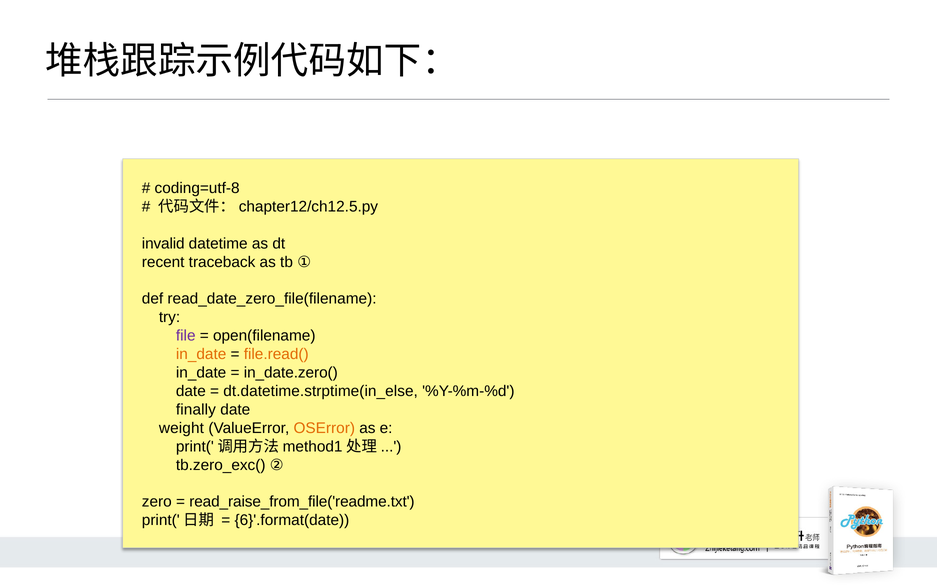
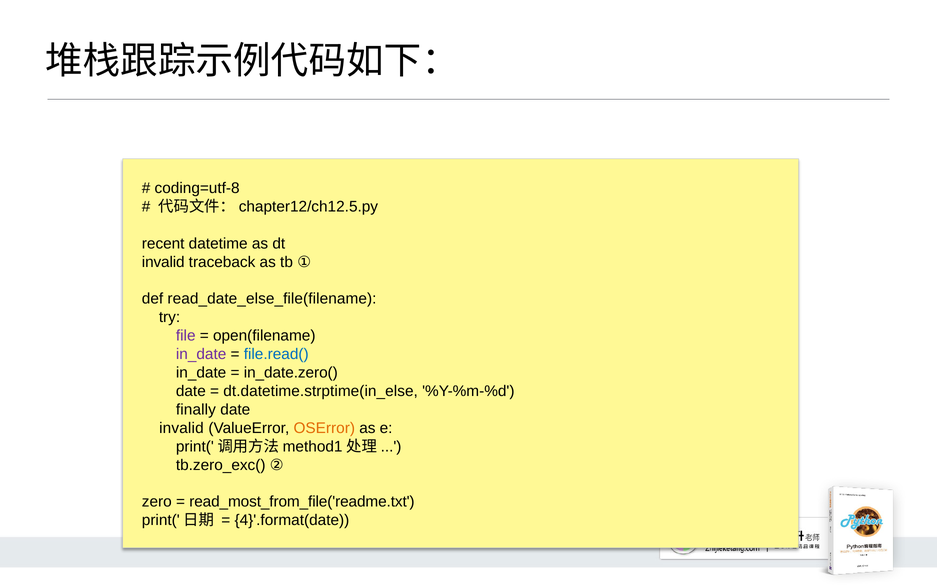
invalid: invalid -> recent (163, 243)
recent: recent -> invalid (163, 262)
read_date_zero_file(filename: read_date_zero_file(filename -> read_date_else_file(filename (272, 299)
in_date colour: orange -> purple (201, 354)
file.read( colour: orange -> blue (276, 354)
weight: weight -> invalid (181, 428)
read_raise_from_file('readme.txt: read_raise_from_file('readme.txt -> read_most_from_file('readme.txt (302, 502)
6}'.format(date: 6}'.format(date -> 4}'.format(date (292, 520)
